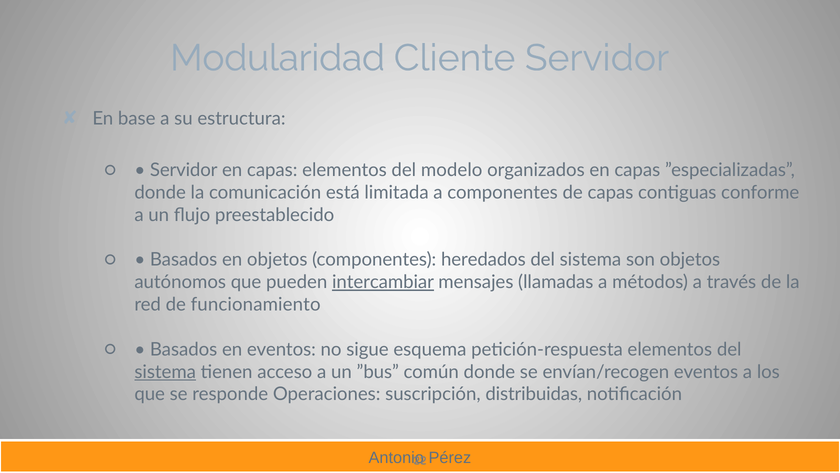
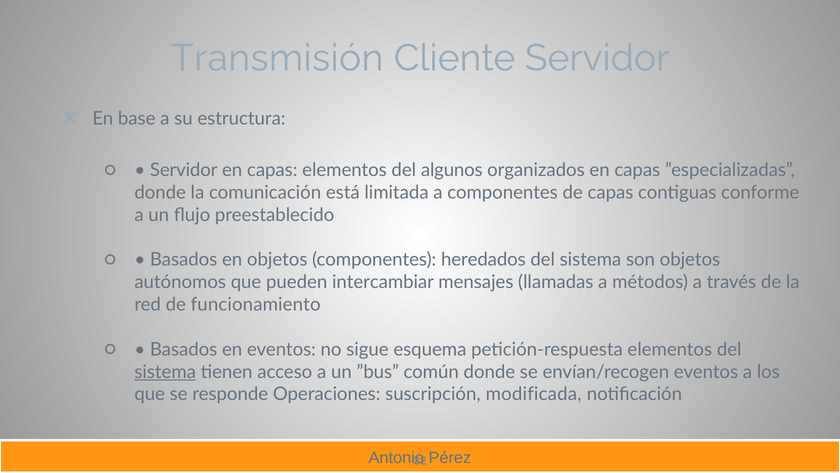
Modularidad: Modularidad -> Transmisión (277, 58)
modelo: modelo -> algunos (452, 170)
intercambiar underline: present -> none (383, 282)
distribuidas: distribuidas -> modificada (534, 394)
